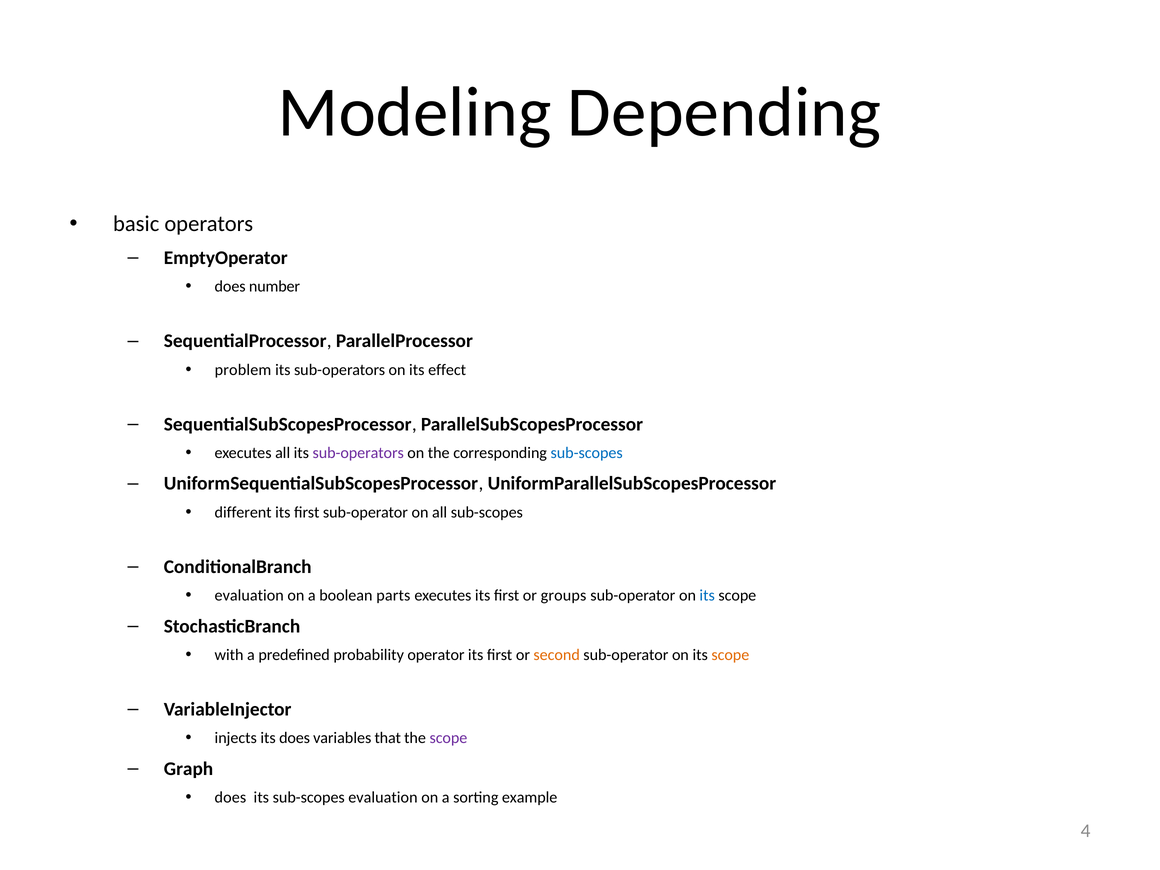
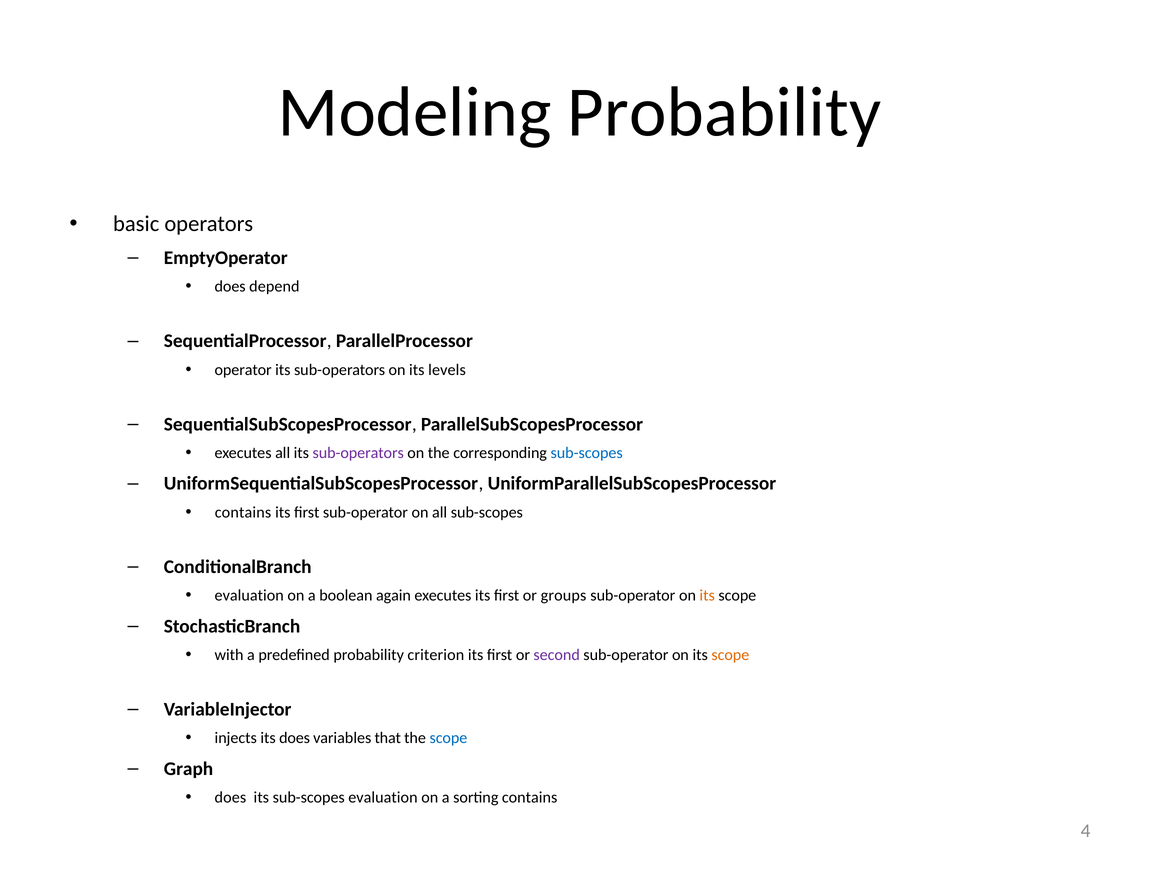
Modeling Depending: Depending -> Probability (724, 112)
number: number -> depend (274, 287)
problem: problem -> operator (243, 370)
effect: effect -> levels (447, 370)
different: different -> contains (243, 512)
parts: parts -> again (393, 596)
its colour: blue -> orange (707, 596)
operator: operator -> criterion (436, 655)
second colour: orange -> purple (557, 655)
scope colour: purple -> blue (448, 738)
sorting example: example -> contains (530, 797)
